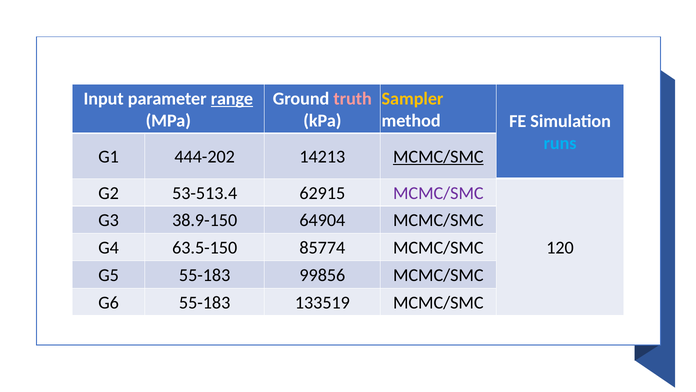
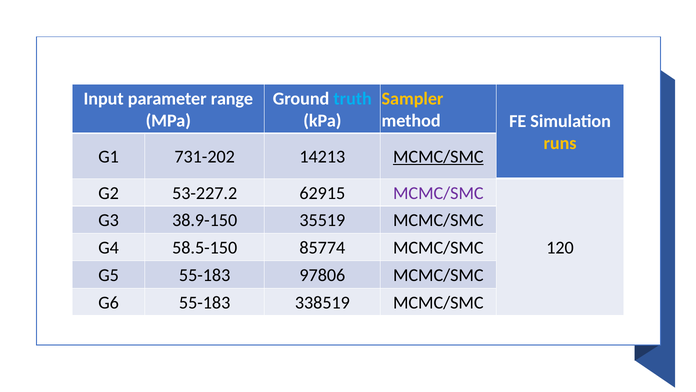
range underline: present -> none (232, 98)
truth colour: pink -> light blue (353, 98)
runs colour: light blue -> yellow (560, 143)
444-202: 444-202 -> 731-202 (205, 157)
53-513.4: 53-513.4 -> 53-227.2 (205, 193)
64904: 64904 -> 35519 (322, 220)
63.5-150: 63.5-150 -> 58.5-150 (205, 248)
99856: 99856 -> 97806 (322, 275)
133519: 133519 -> 338519 (322, 302)
